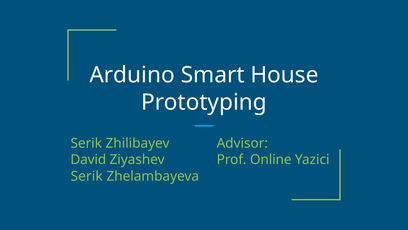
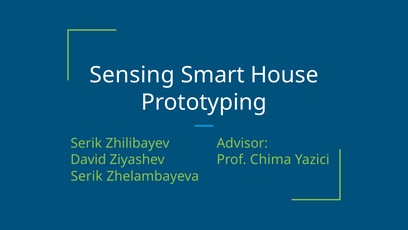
Arduino: Arduino -> Sensing (132, 75)
Online: Online -> Chima (271, 159)
